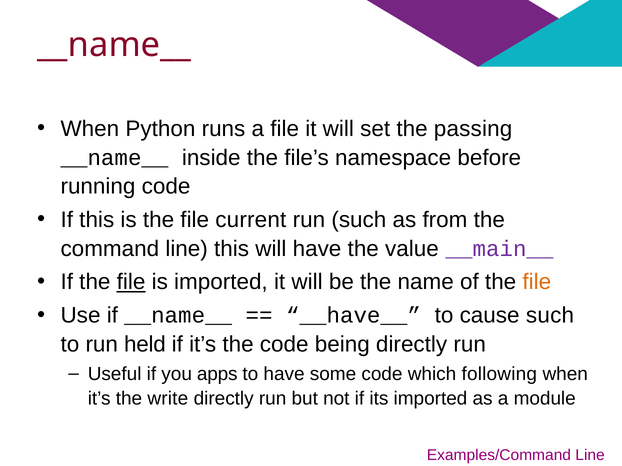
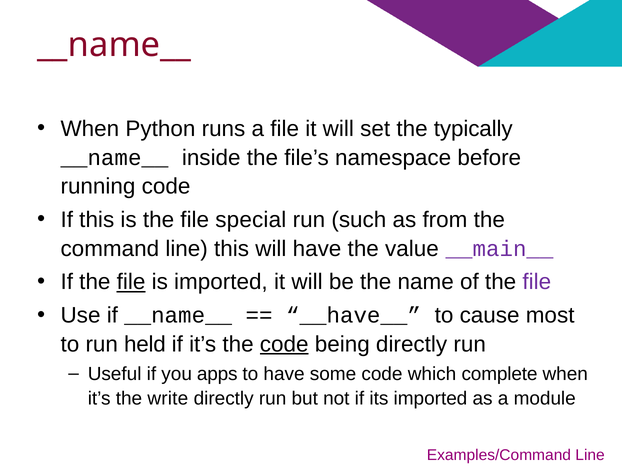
passing: passing -> typically (473, 129)
current: current -> special (251, 220)
file colour: orange -> purple (537, 282)
cause such: such -> most (550, 316)
code underline: none -> present (284, 345)
following: following -> complete (499, 375)
